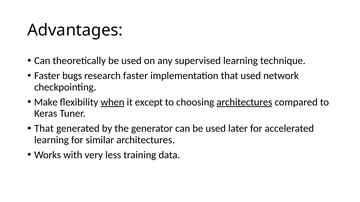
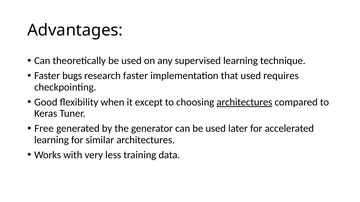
network: network -> requires (281, 76)
Make: Make -> Good (46, 102)
when underline: present -> none (112, 102)
That: That -> Free (44, 129)
